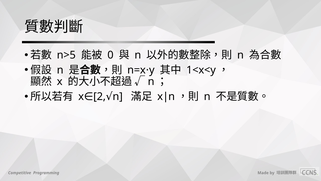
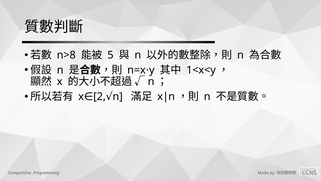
n>5: n>5 -> n>8 (66, 55)
0: 0 -> 5 (110, 55)
